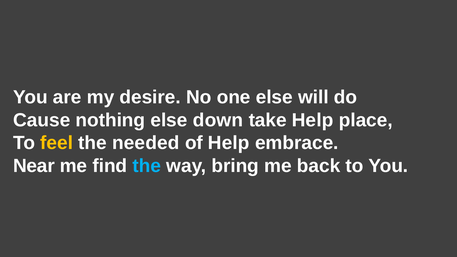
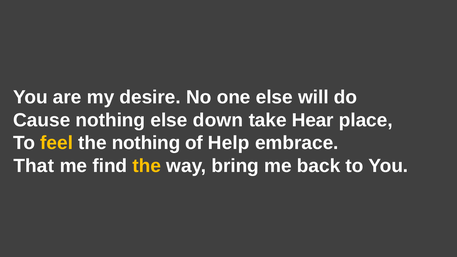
take Help: Help -> Hear (313, 120)
the needed: needed -> nothing (146, 143)
Near: Near -> That (34, 166)
the colour: light blue -> yellow (147, 166)
